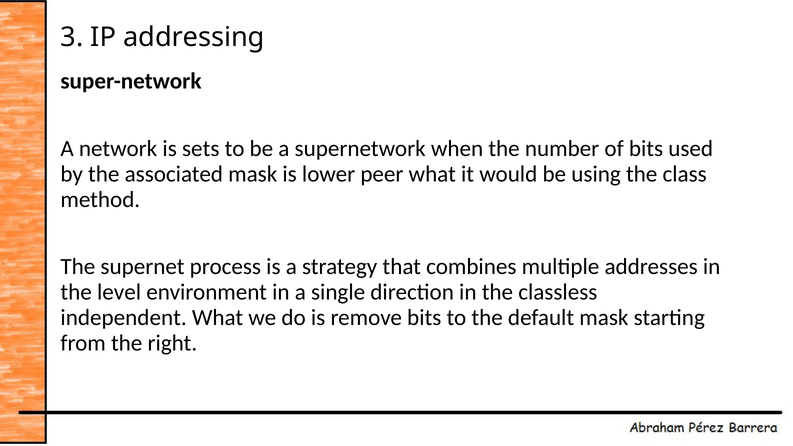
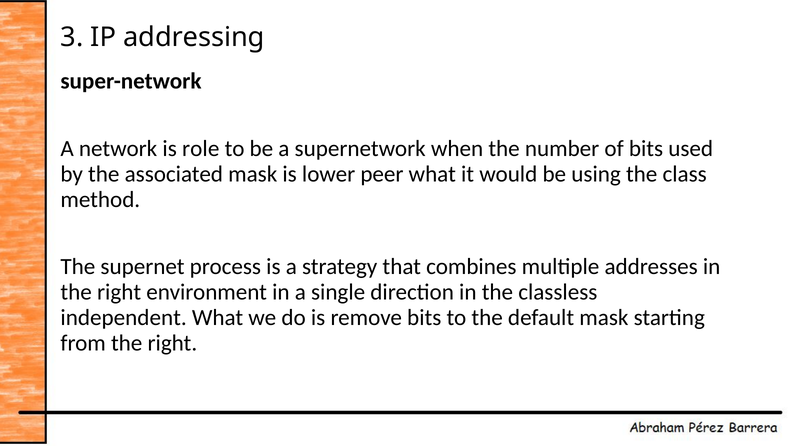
sets: sets -> role (201, 149)
level: level -> right (119, 292)
